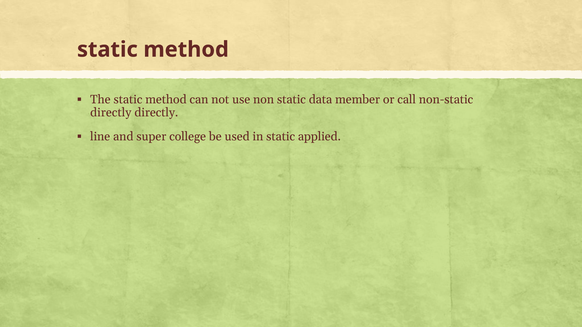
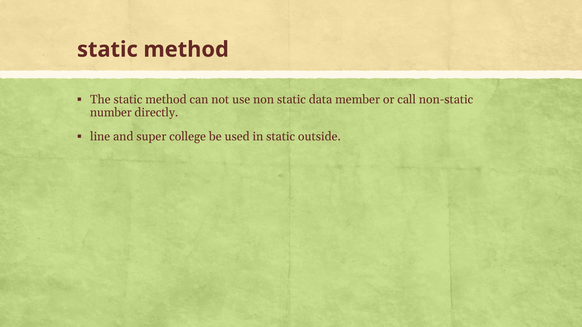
directly: directly -> number (111, 113)
applied: applied -> outside (319, 137)
